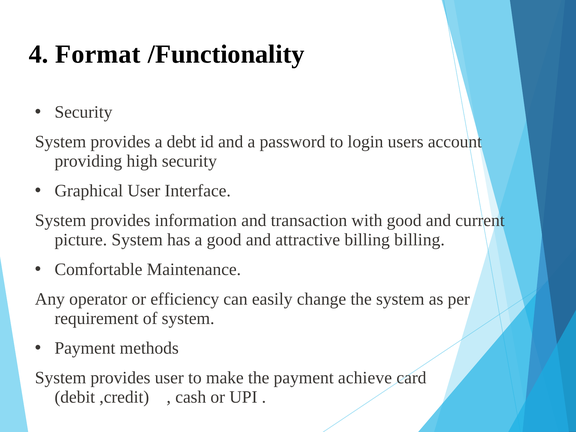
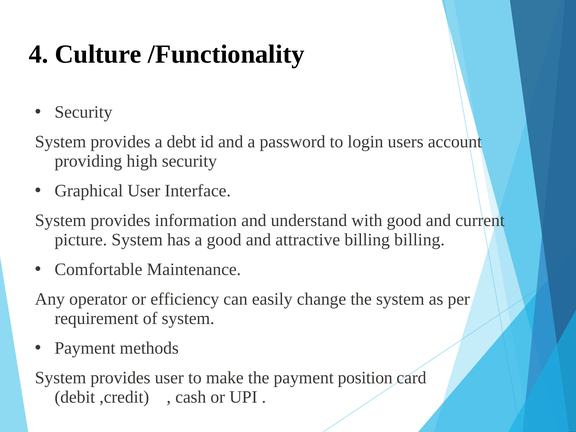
Format: Format -> Culture (98, 54)
transaction: transaction -> understand (309, 220)
achieve: achieve -> position (365, 378)
